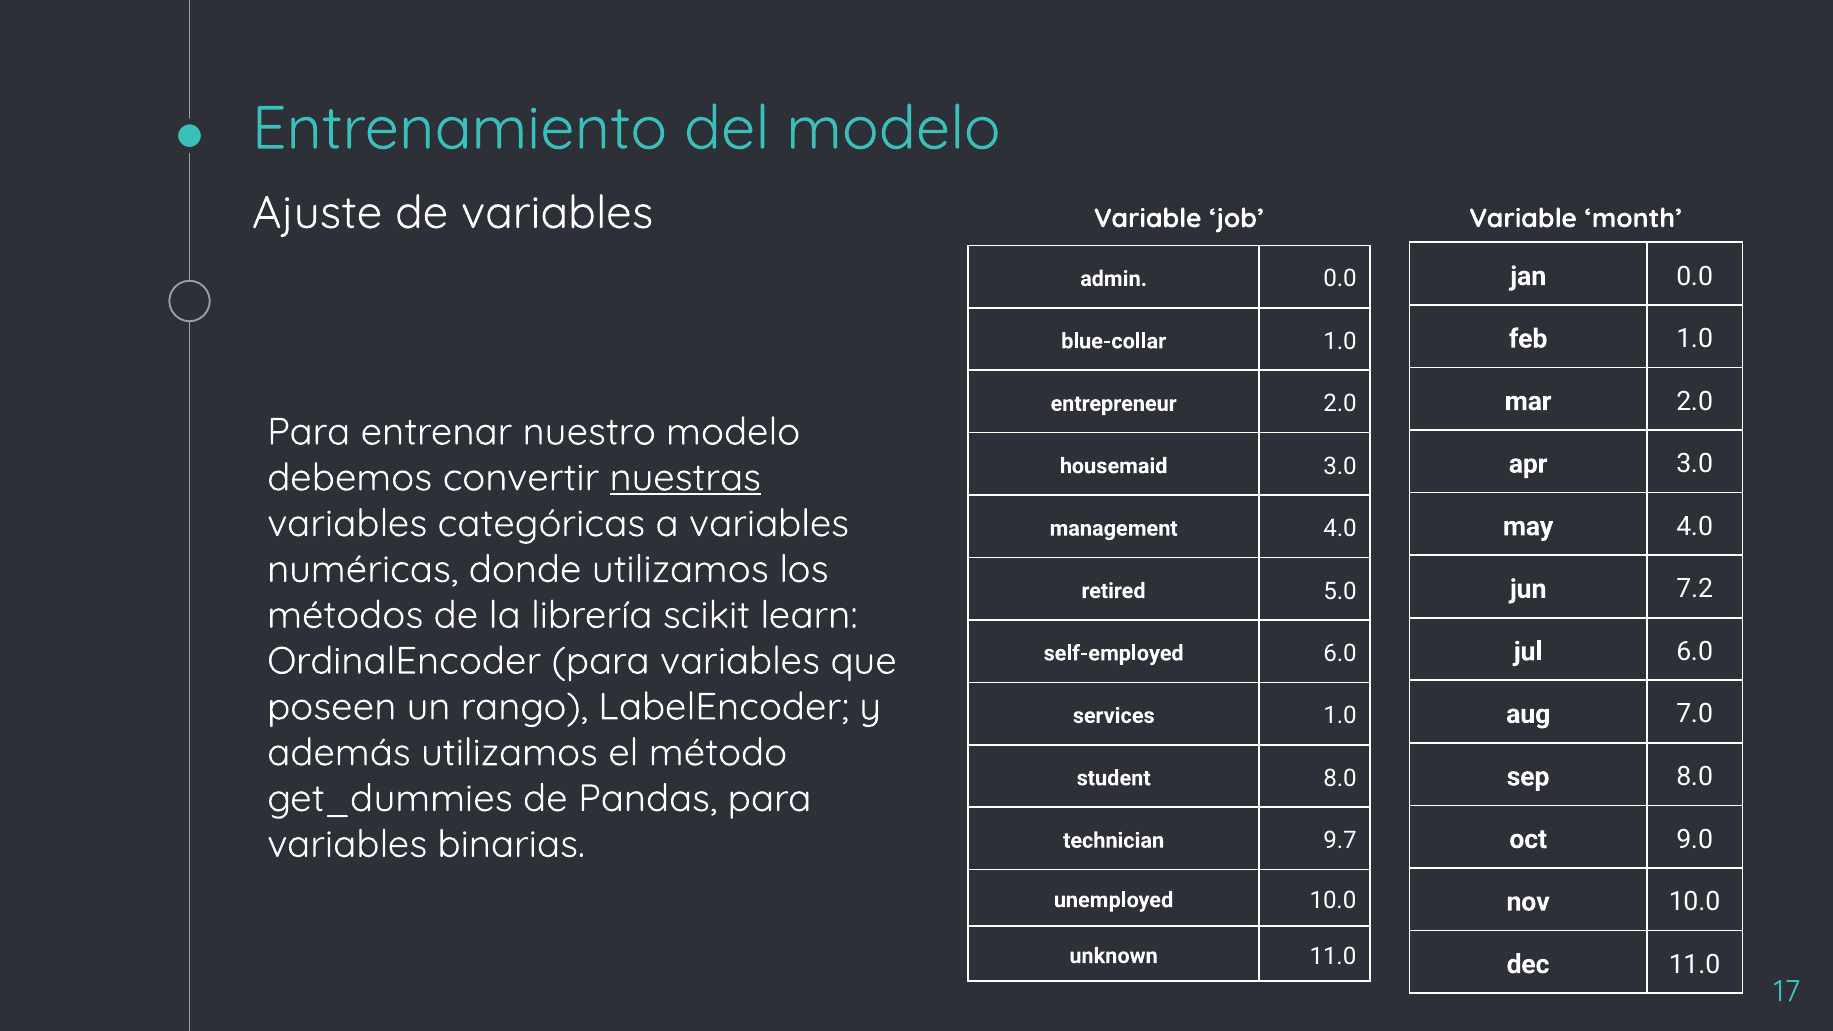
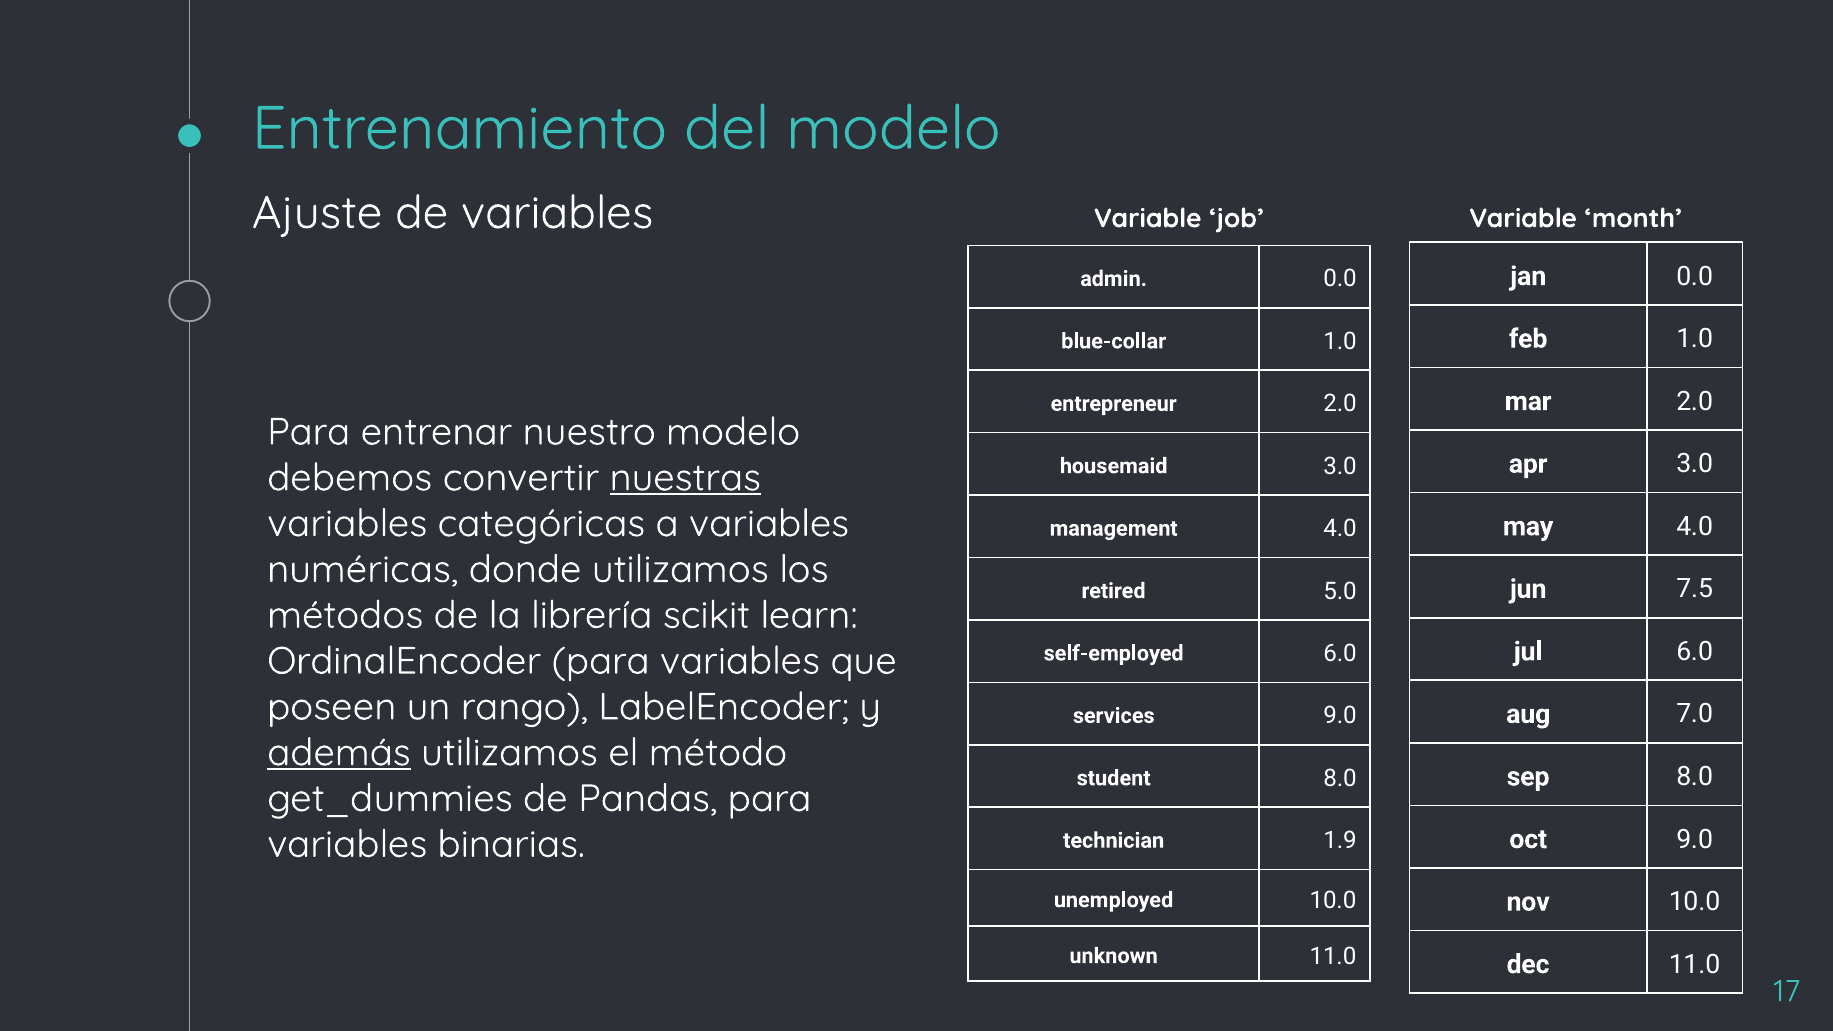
7.2: 7.2 -> 7.5 (1695, 589)
services 1.0: 1.0 -> 9.0 (1340, 716)
además underline: none -> present (339, 753)
9.7: 9.7 -> 1.9 (1340, 841)
